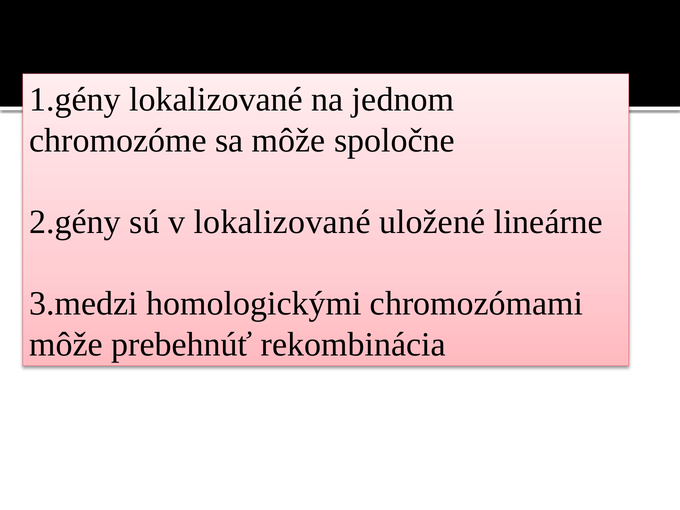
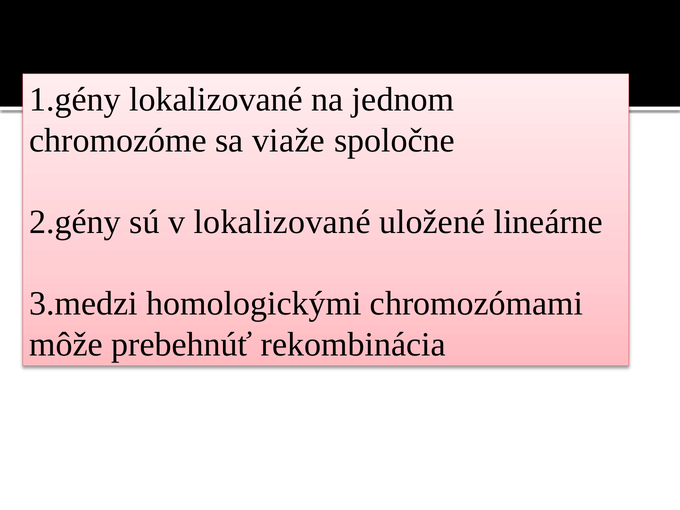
sa môže: môže -> viaže (289, 141)
